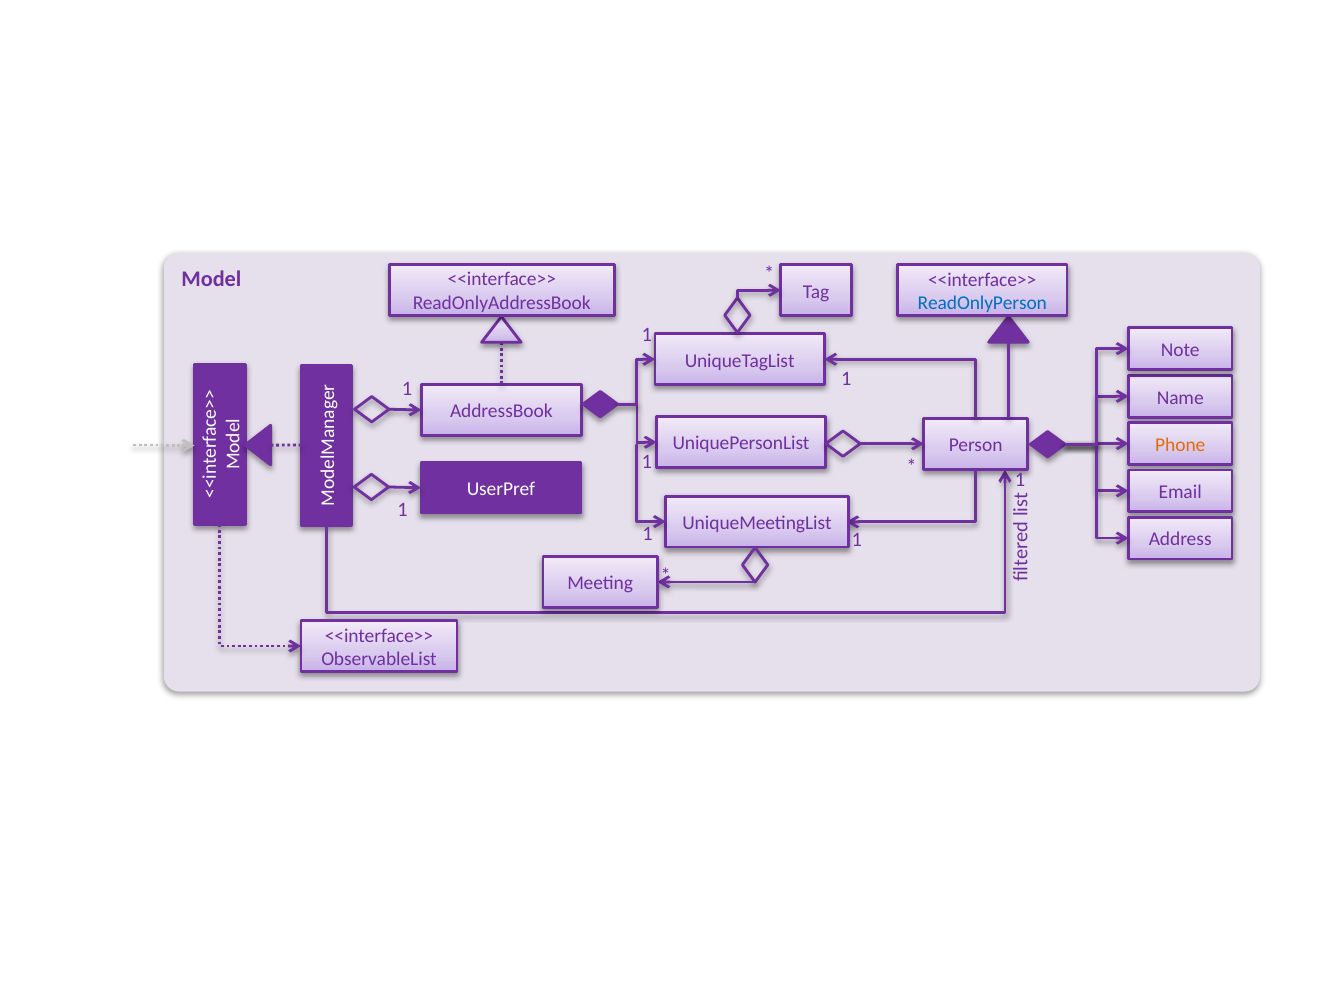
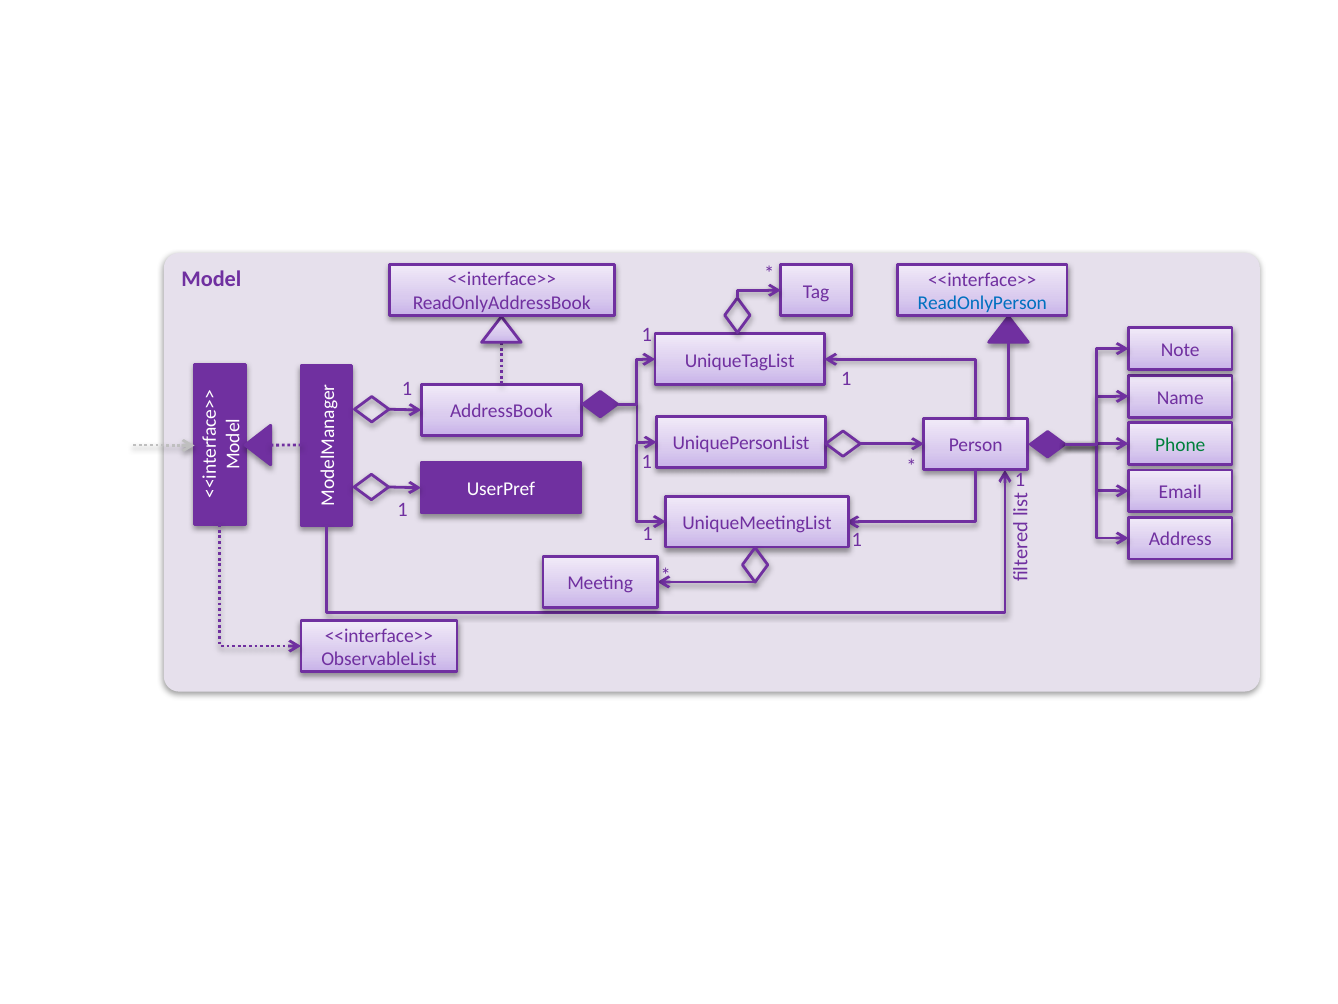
Phone colour: orange -> green (1180, 445)
